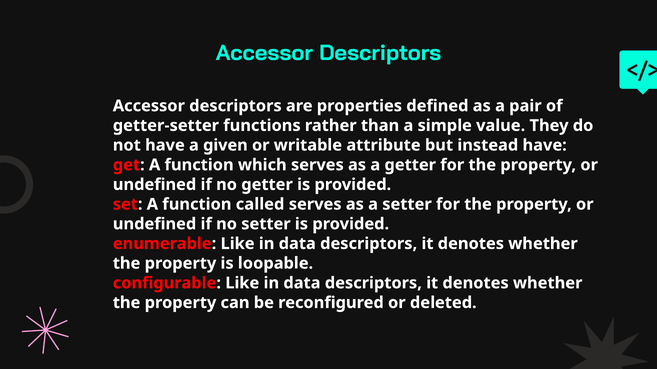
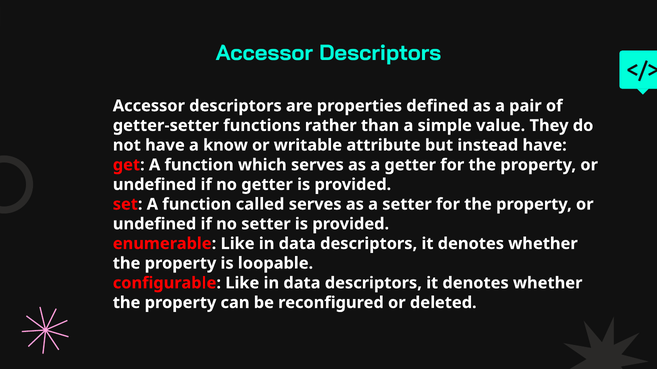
given: given -> know (225, 145)
